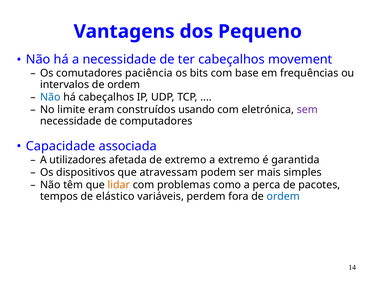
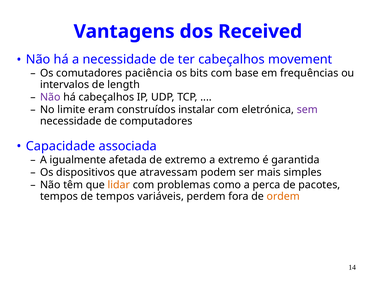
Pequeno: Pequeno -> Received (260, 32)
intervalos de ordem: ordem -> length (124, 85)
Não colour: blue -> purple (50, 97)
usando: usando -> instalar (197, 110)
utilizadores: utilizadores -> igualmente (78, 160)
de elástico: elástico -> tempos (115, 197)
ordem colour: blue -> orange (283, 197)
